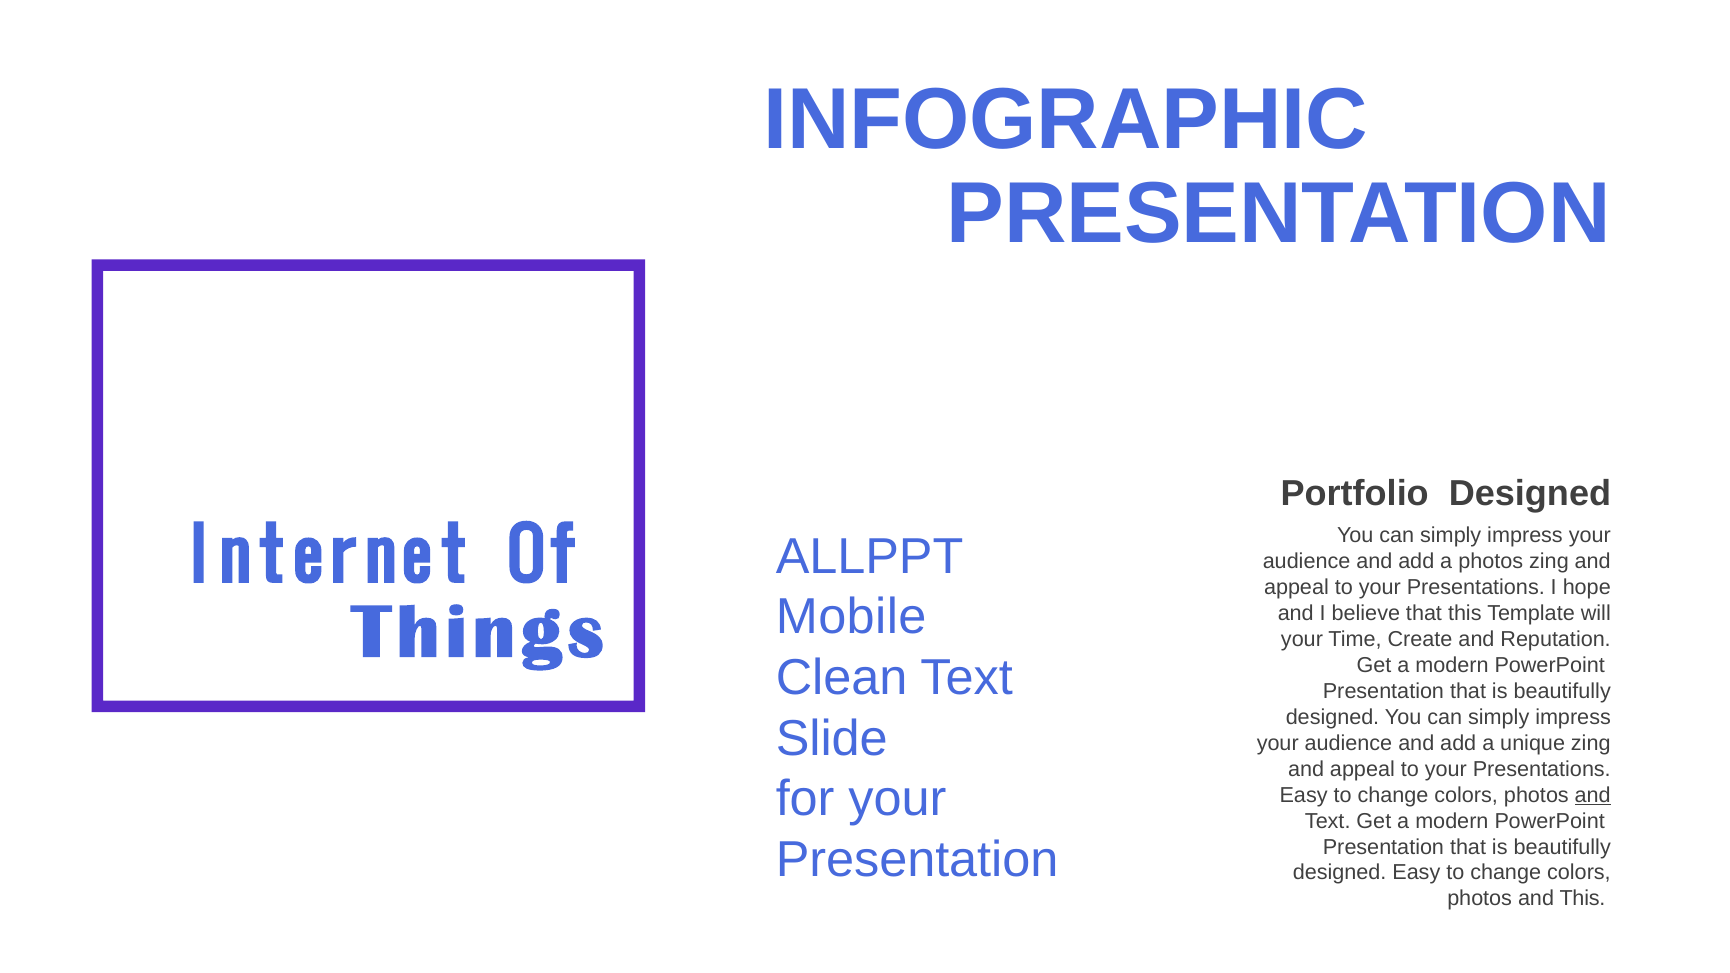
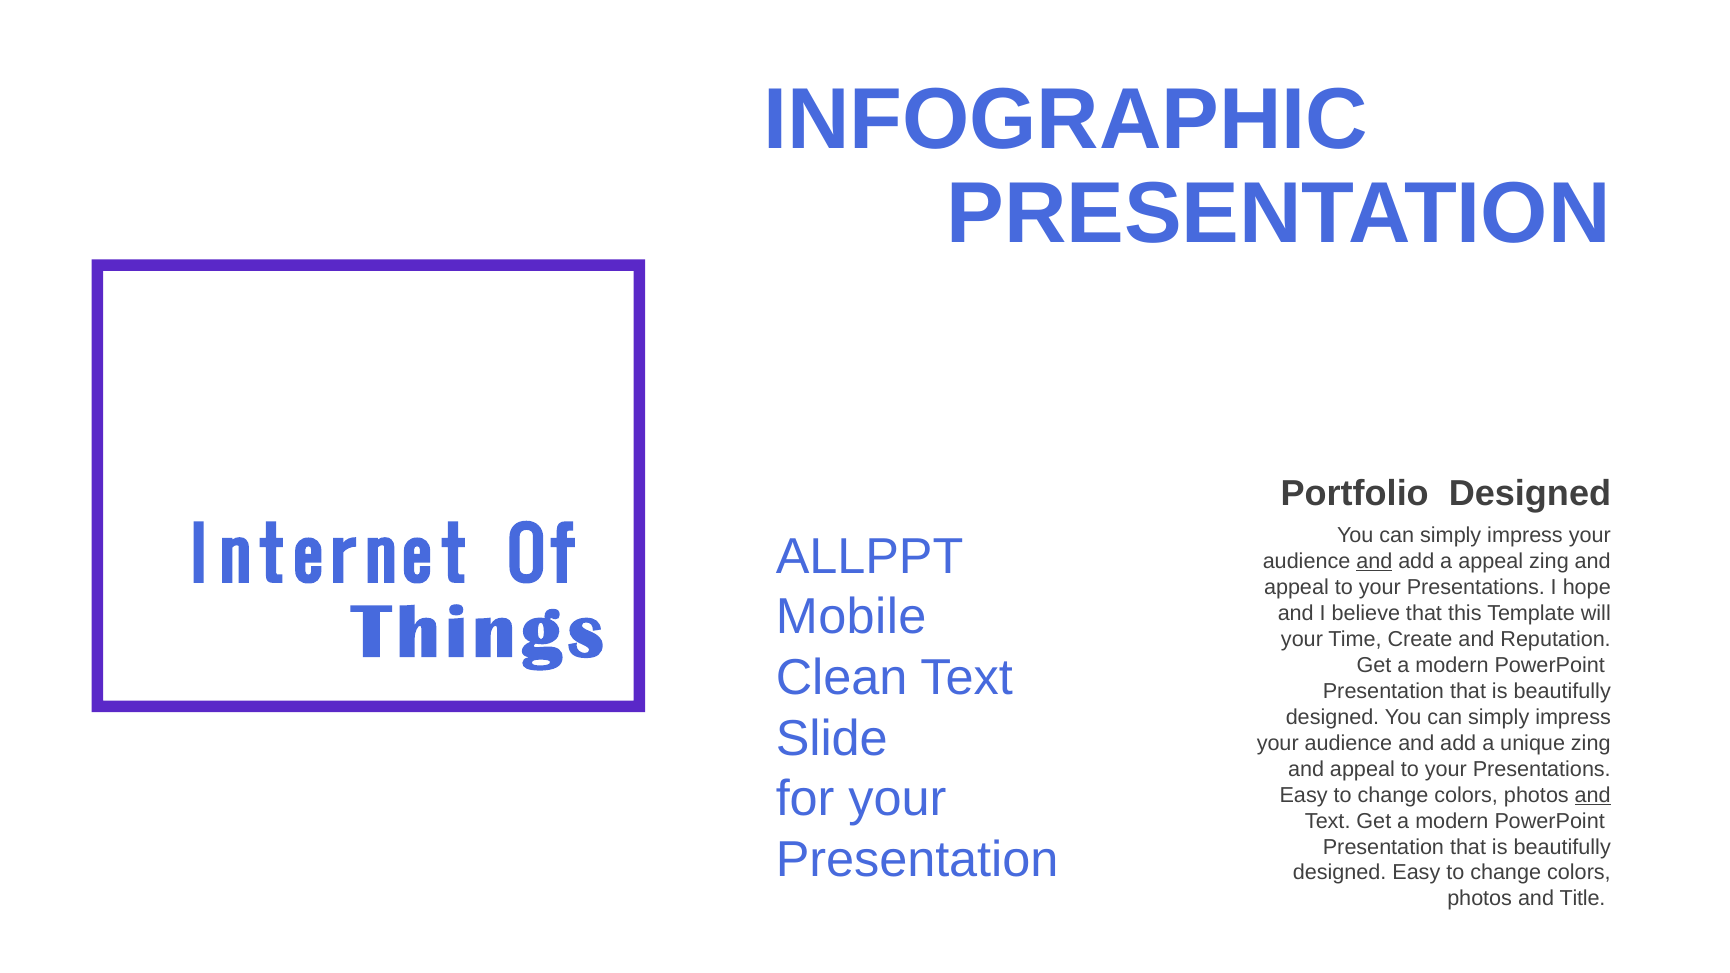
and underline: none -> present (1374, 562)
a photos: photos -> appeal (1491, 562)
and This: This -> Title (1582, 899)
